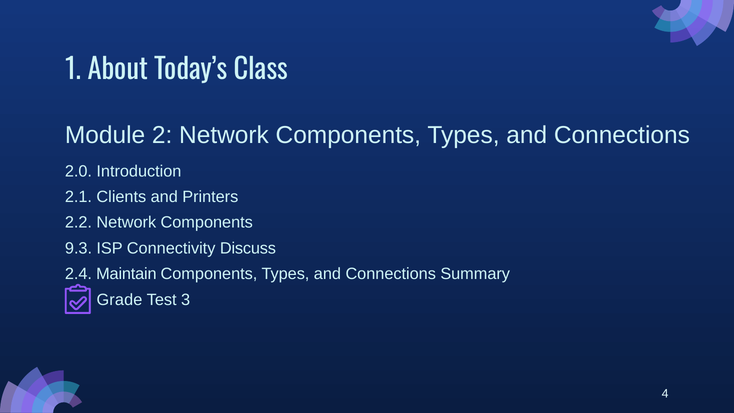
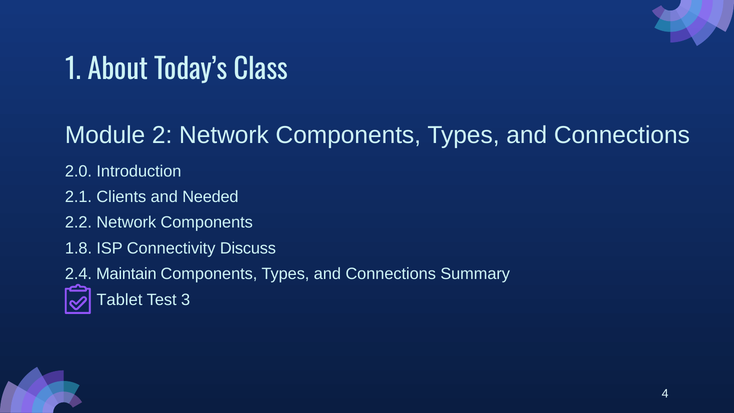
Printers: Printers -> Needed (210, 197)
9.3: 9.3 -> 1.8 (79, 248)
Grade: Grade -> Tablet (119, 300)
